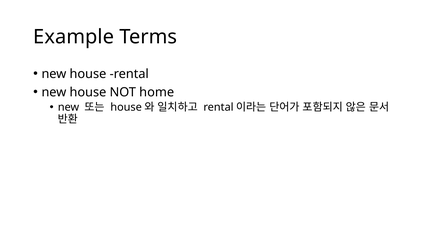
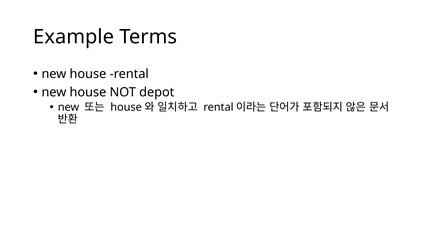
home: home -> depot (157, 92)
